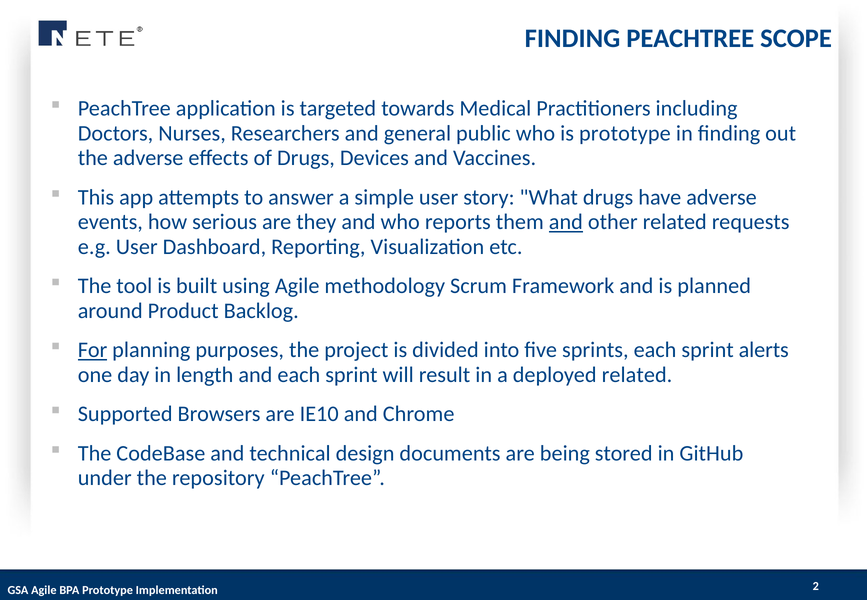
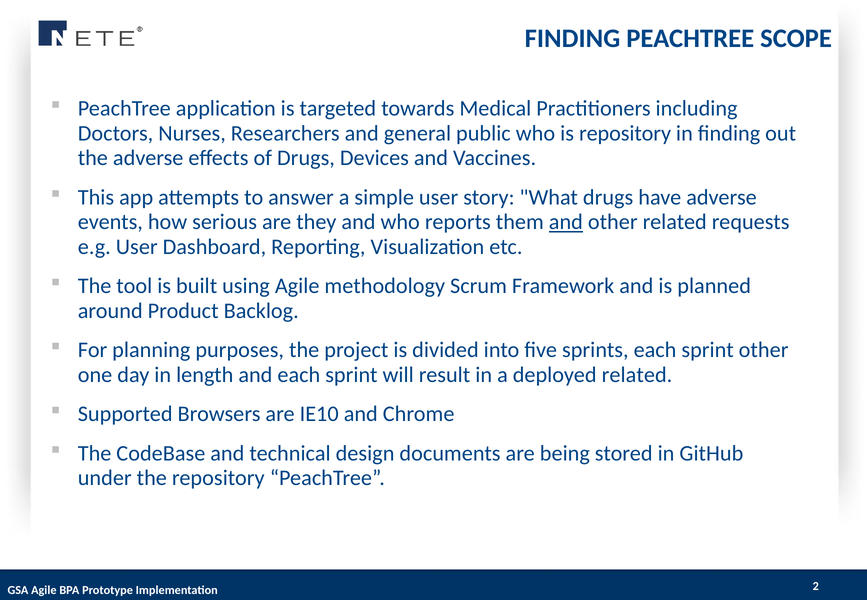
is prototype: prototype -> repository (625, 133)
For underline: present -> none (93, 350)
sprint alerts: alerts -> other (764, 350)
